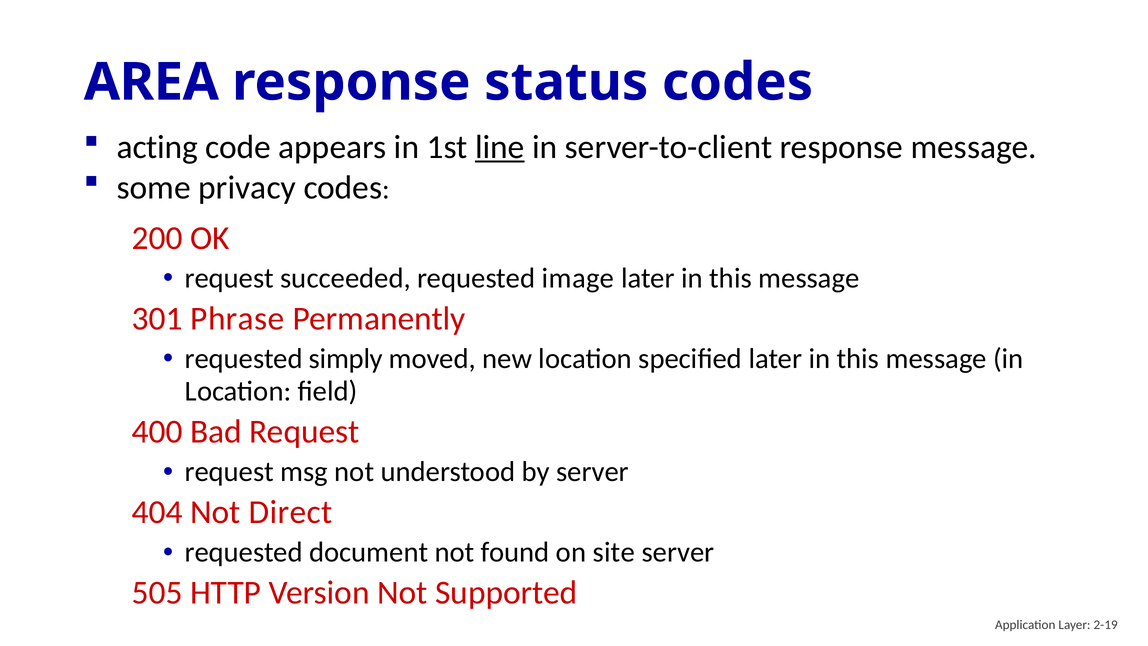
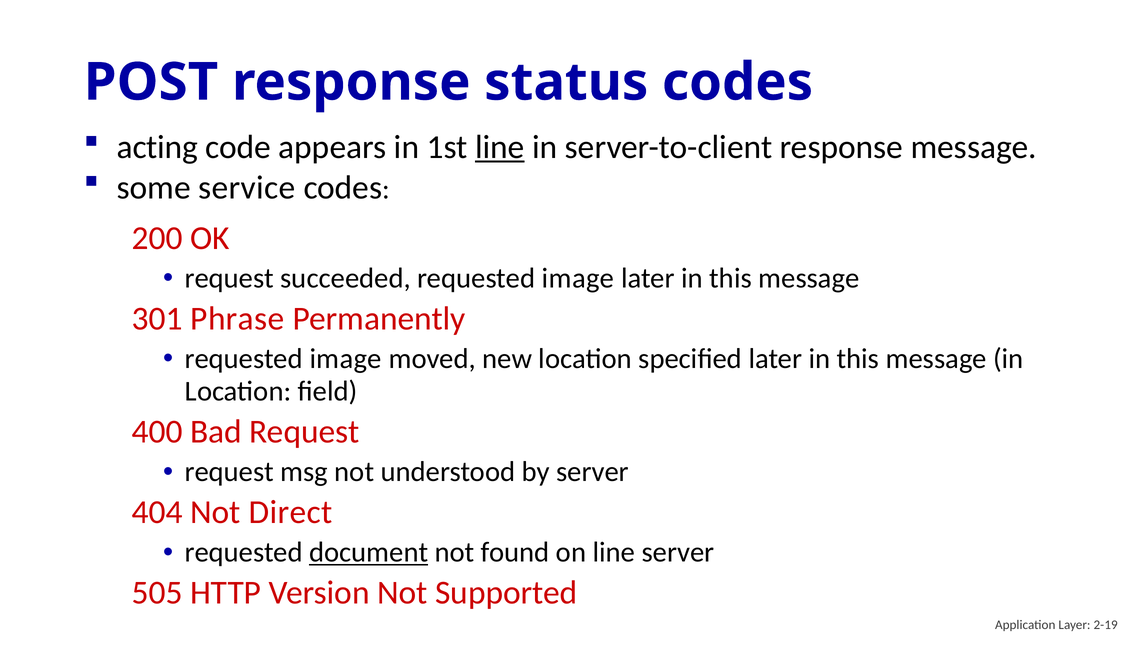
AREA: AREA -> POST (151, 82)
privacy: privacy -> service (247, 188)
simply: simply -> image (346, 359)
document underline: none -> present (369, 552)
on site: site -> line (614, 552)
